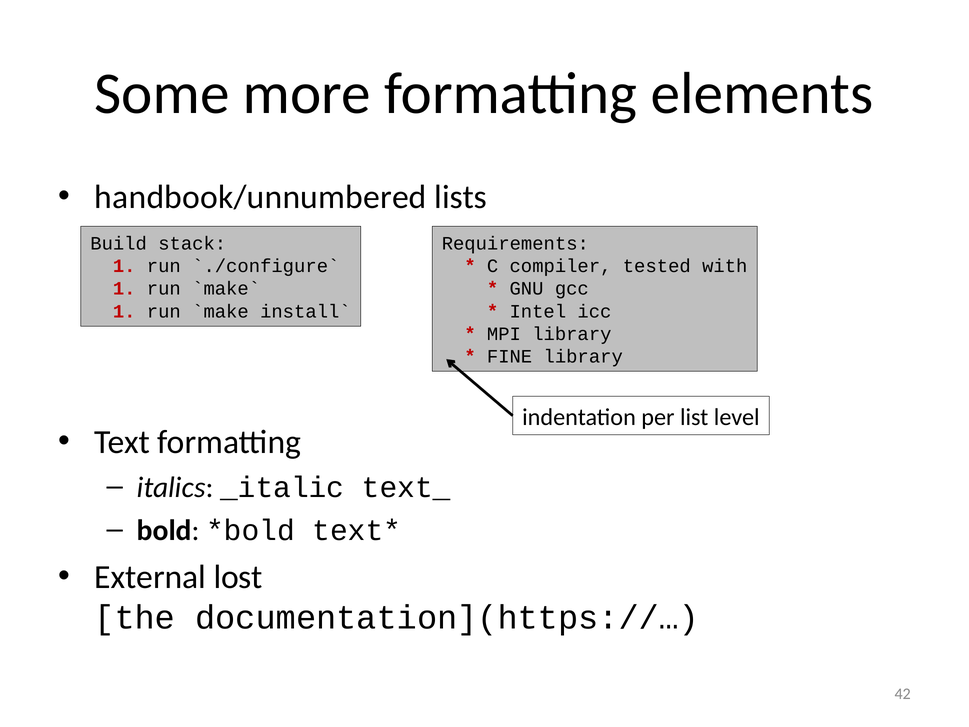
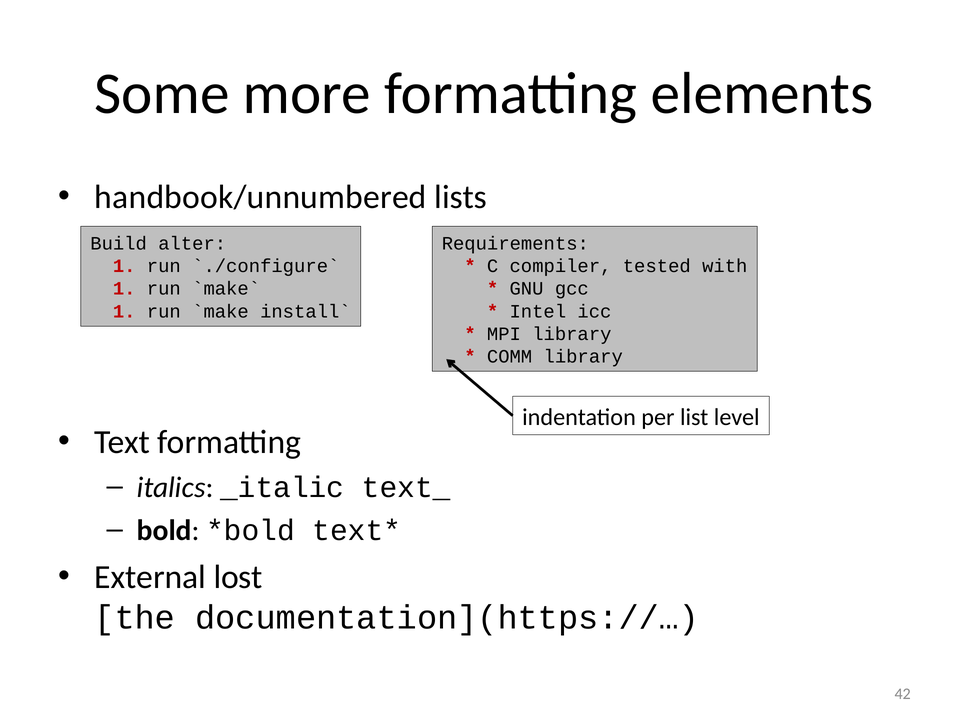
stack: stack -> alter (192, 243)
FINE: FINE -> COMM (510, 357)
